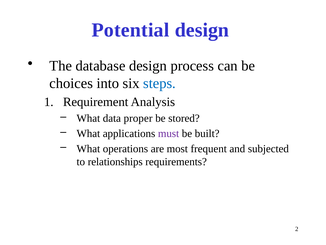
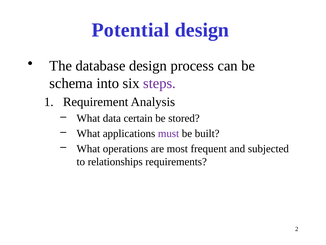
choices: choices -> schema (71, 83)
steps colour: blue -> purple (160, 83)
proper: proper -> certain (138, 118)
